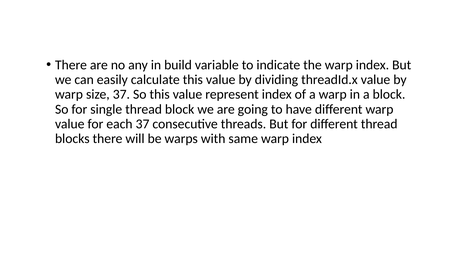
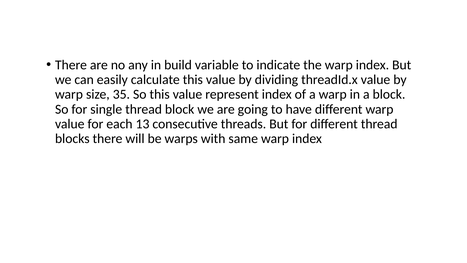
size 37: 37 -> 35 (121, 94)
each 37: 37 -> 13 (143, 124)
